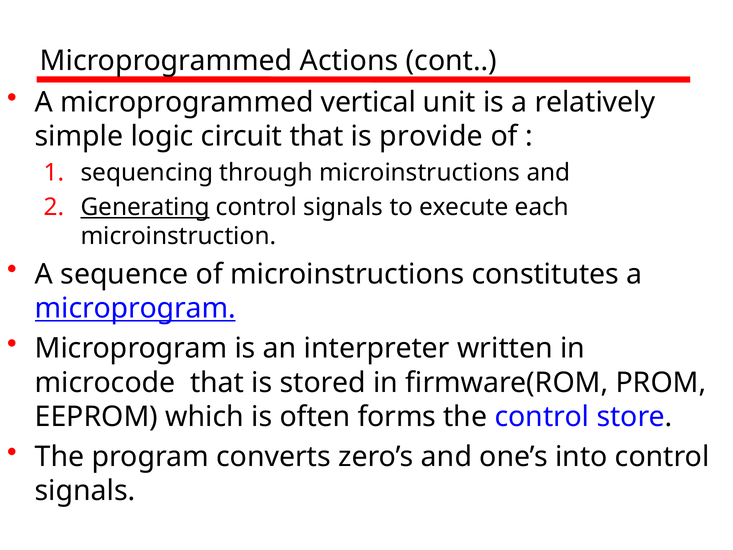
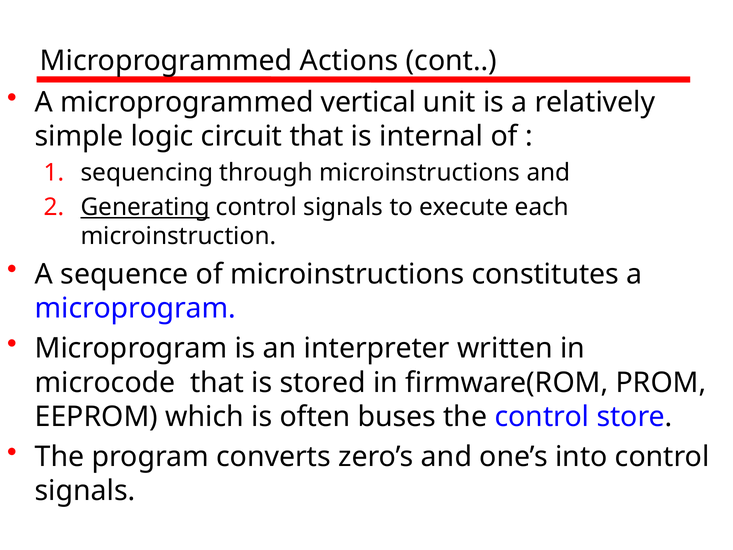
provide: provide -> internal (431, 136)
microprogram underline: present -> none (135, 308)
forms: forms -> buses (397, 417)
